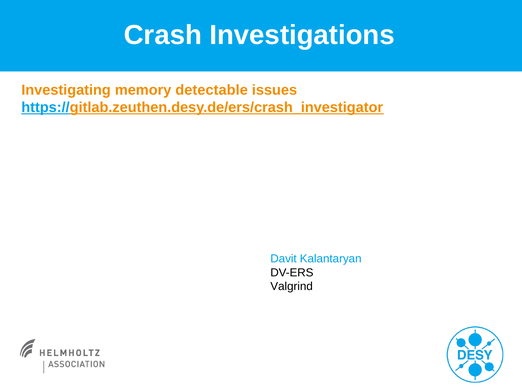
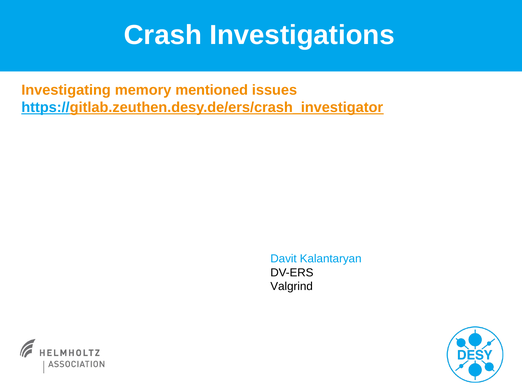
detectable: detectable -> mentioned (212, 90)
